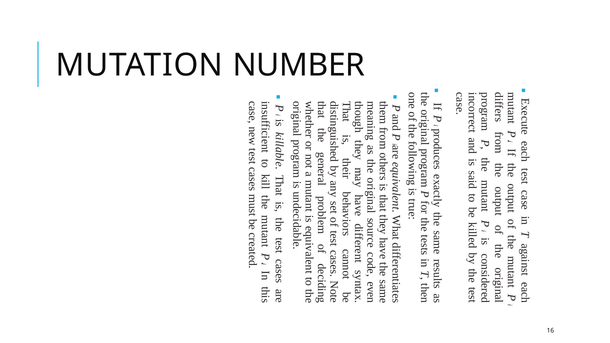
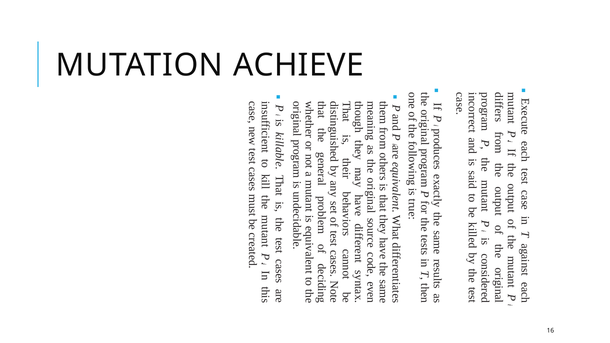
NUMBER: NUMBER -> ACHIEVE (299, 65)
